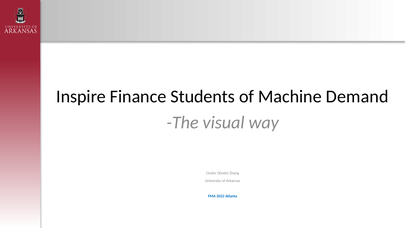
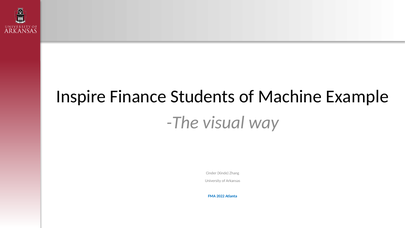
Demand: Demand -> Example (357, 96)
